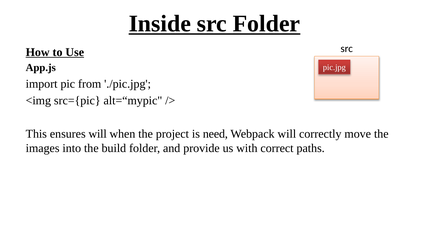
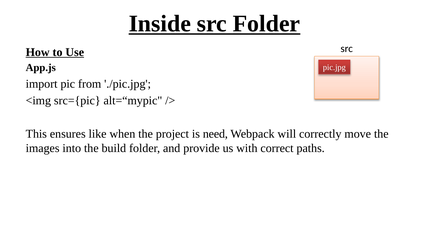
ensures will: will -> like (98, 134)
